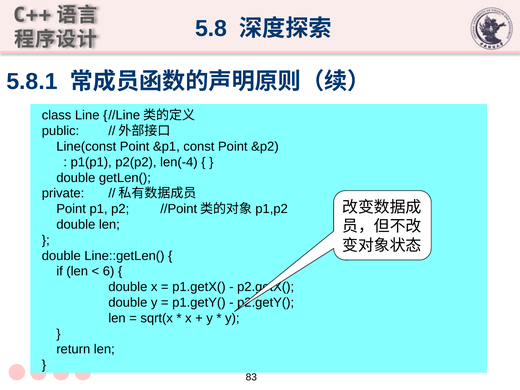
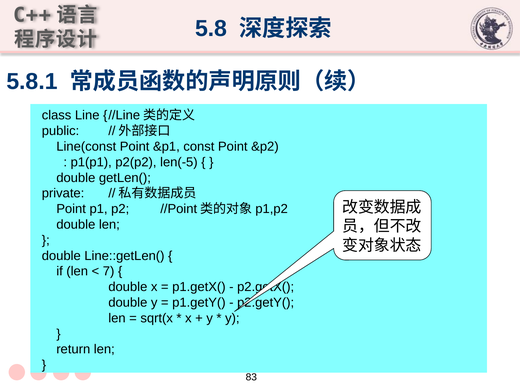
len(-4: len(-4 -> len(-5 (179, 162)
6: 6 -> 7 (109, 271)
